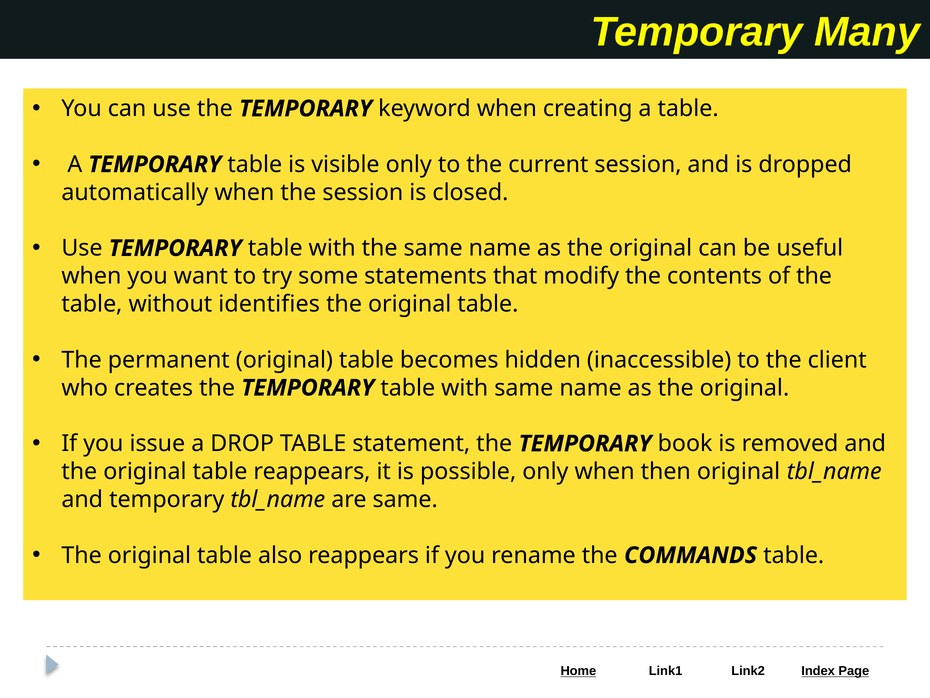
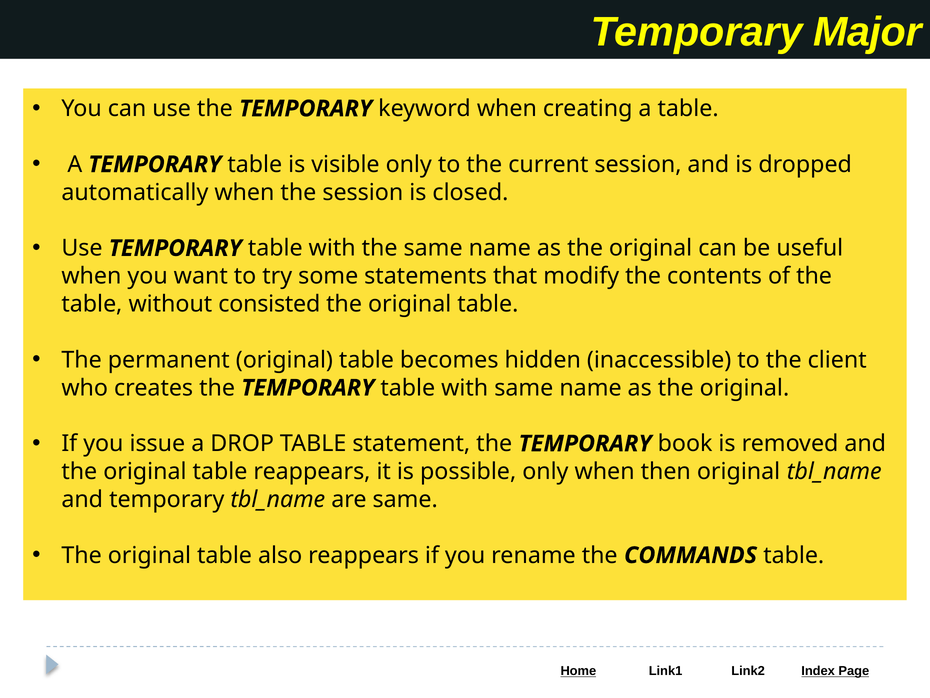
Many: Many -> Major (868, 32)
identifies: identifies -> consisted (269, 304)
